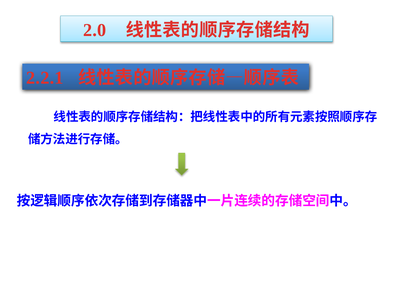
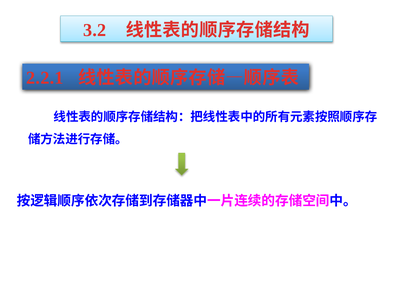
2.0: 2.0 -> 3.2 (95, 30)
